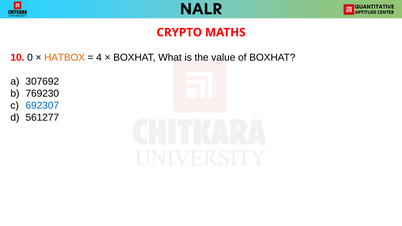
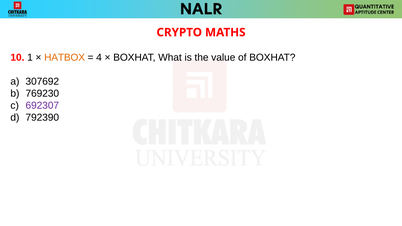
0: 0 -> 1 (30, 57)
692307 colour: blue -> purple (42, 106)
561277: 561277 -> 792390 (42, 118)
